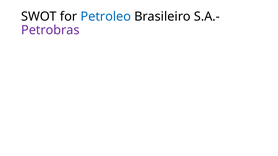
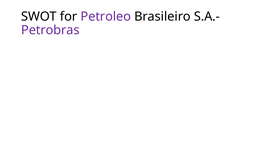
Petroleo colour: blue -> purple (106, 16)
